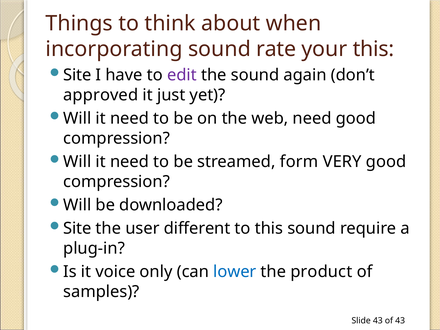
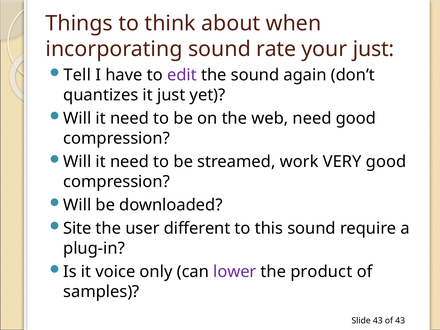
your this: this -> just (374, 49)
Site: Site -> Tell (77, 75)
approved: approved -> quantizes (101, 95)
form: form -> work (299, 162)
lower colour: blue -> purple (235, 272)
